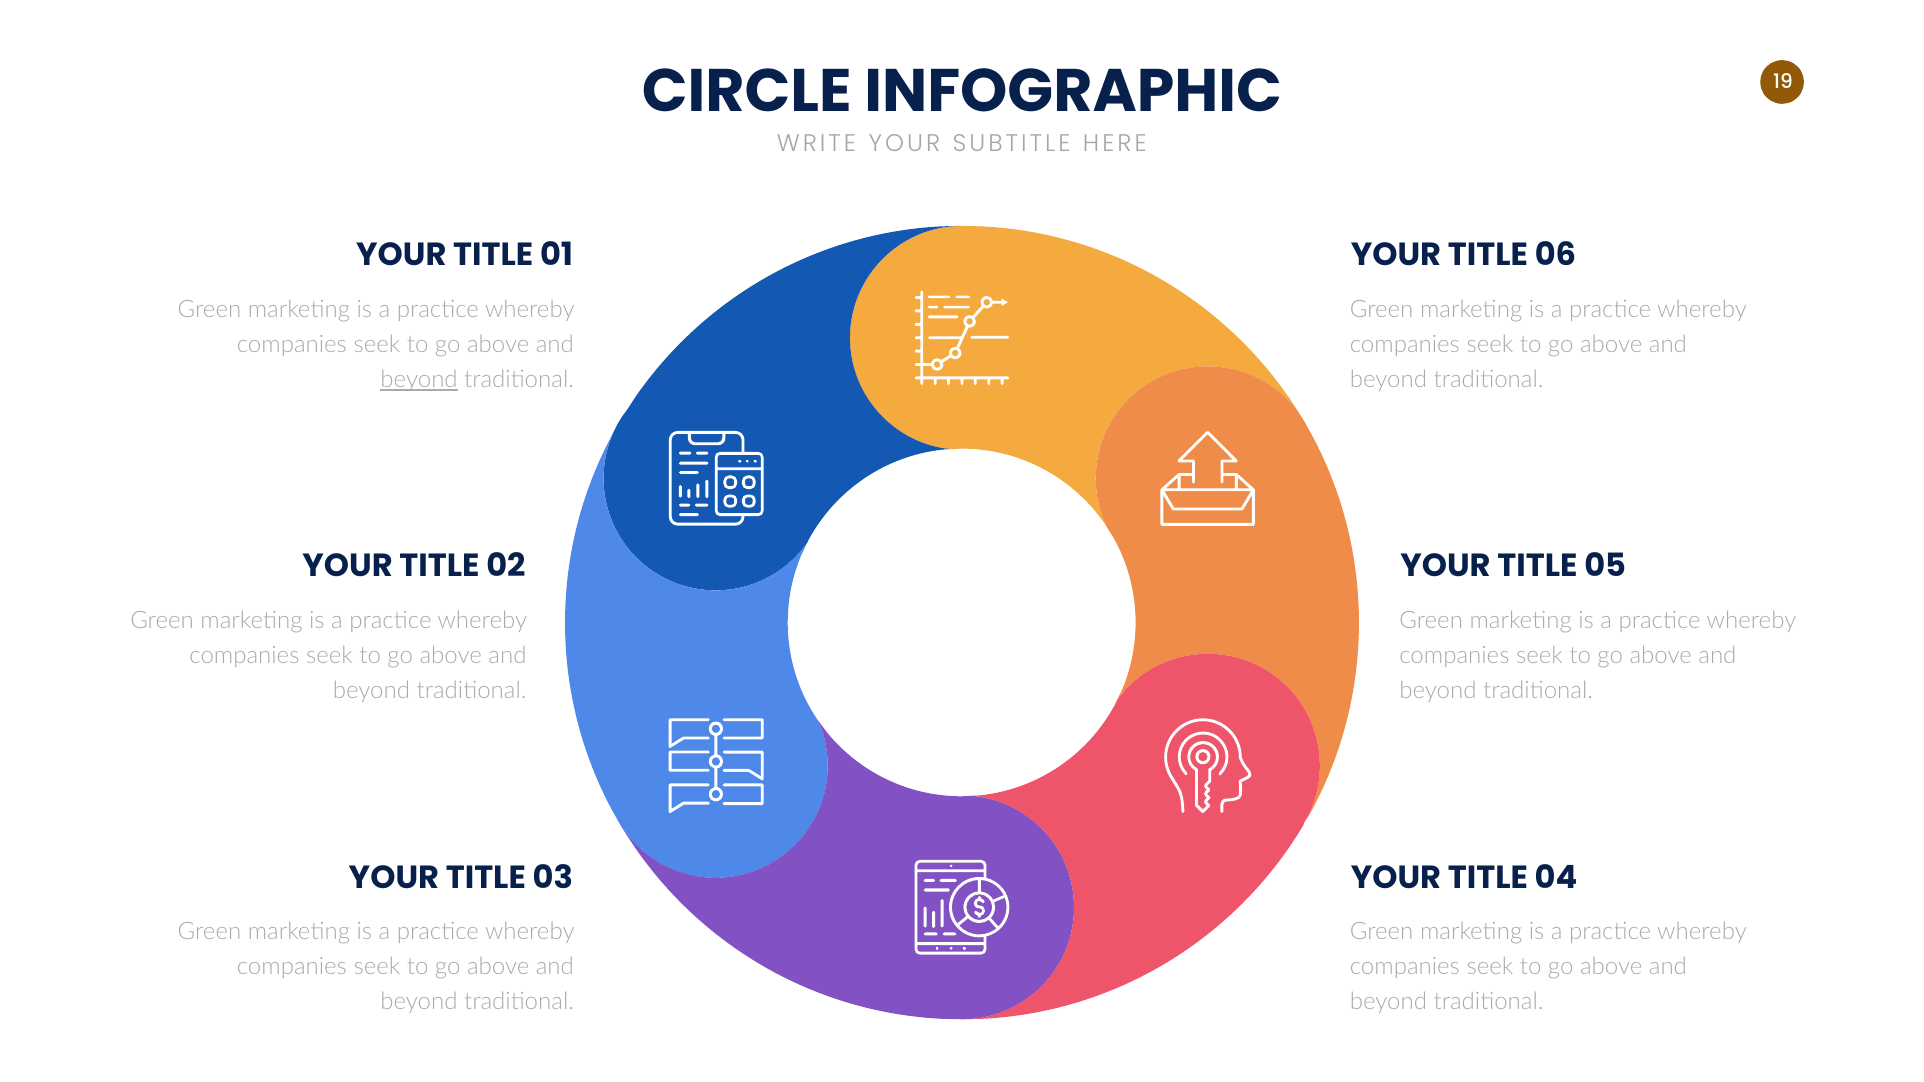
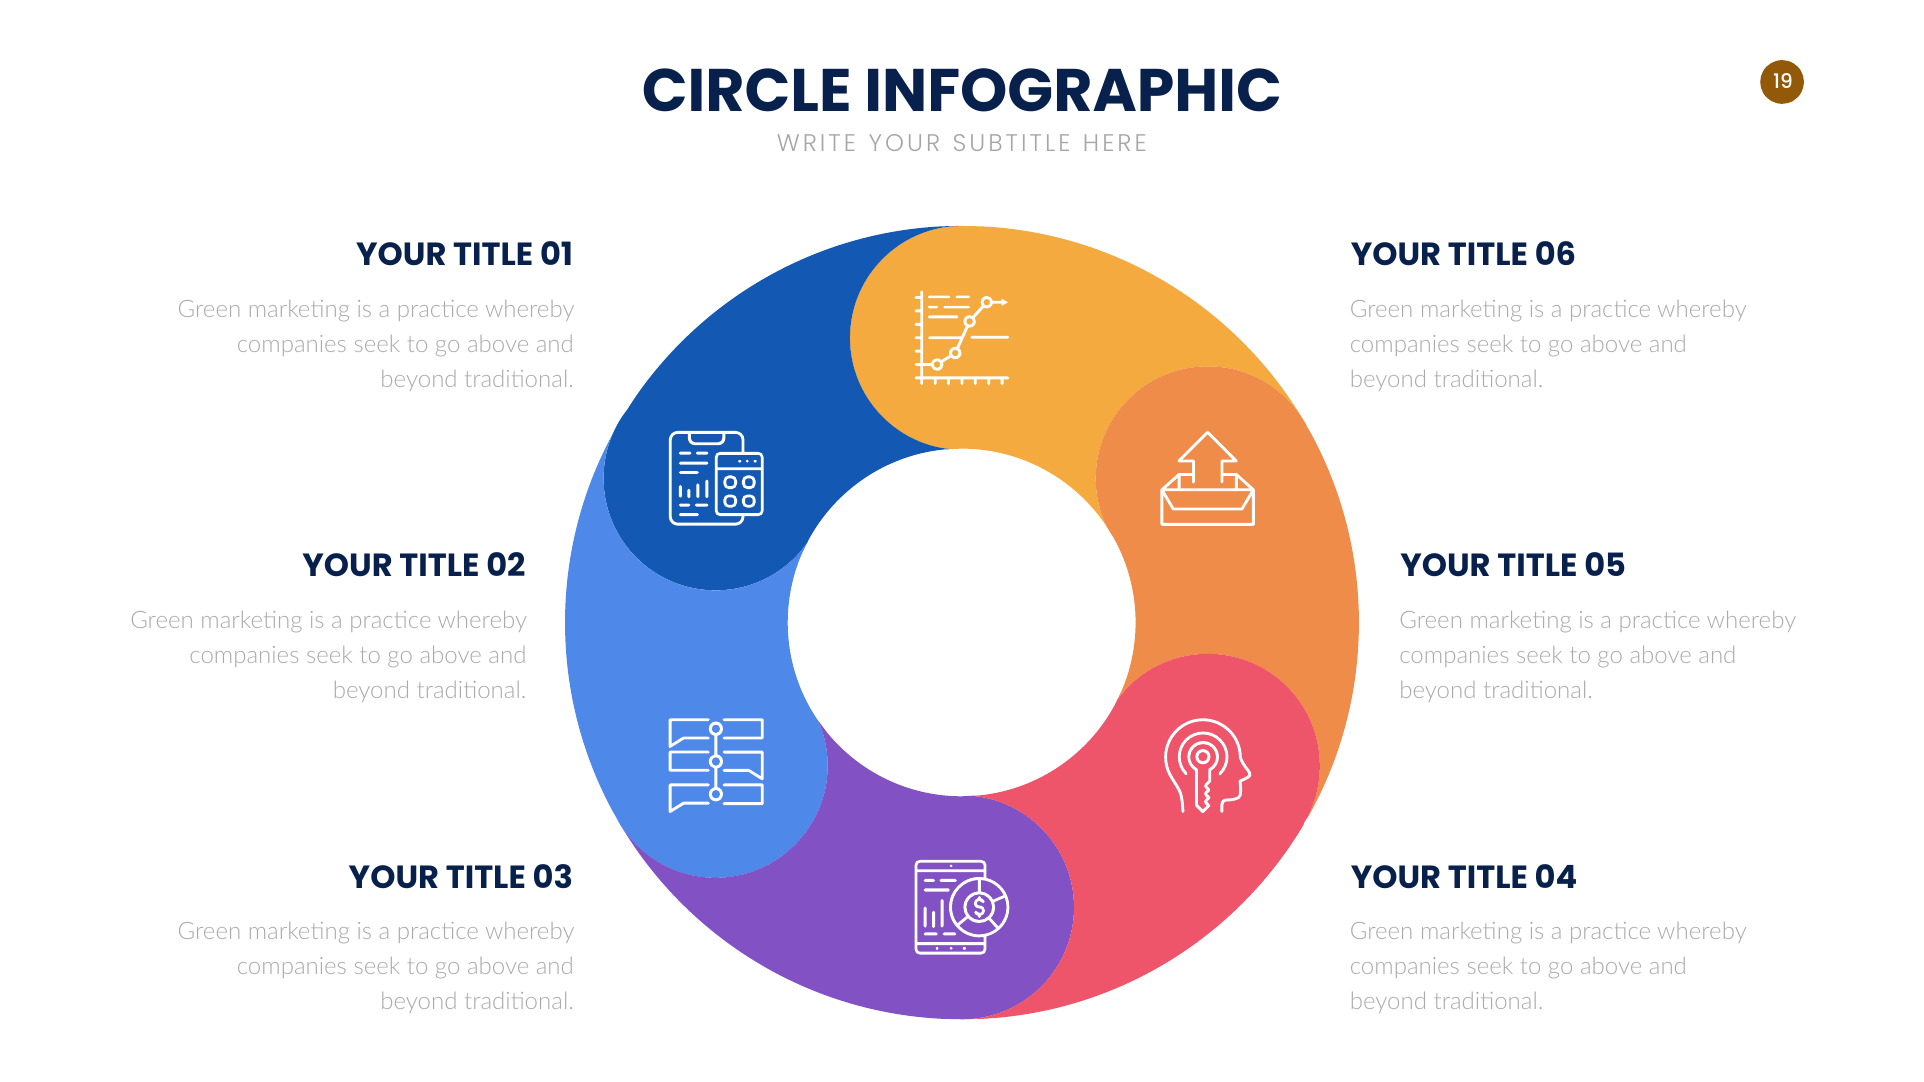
beyond underline: present -> none (419, 380)
